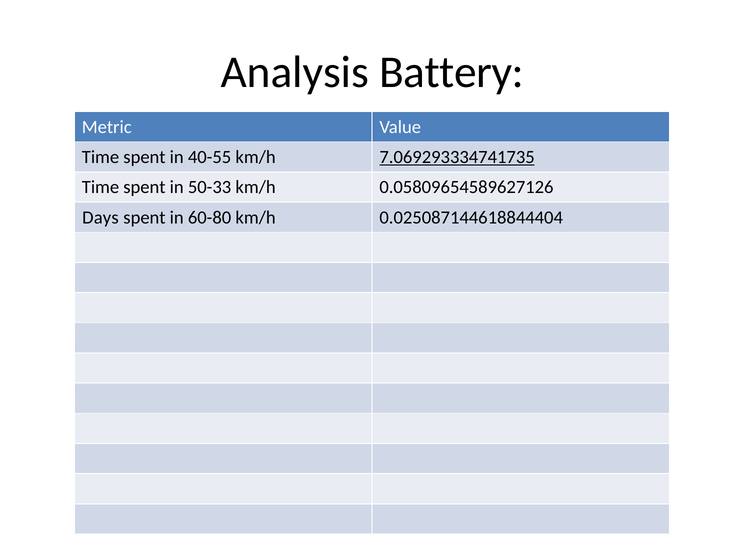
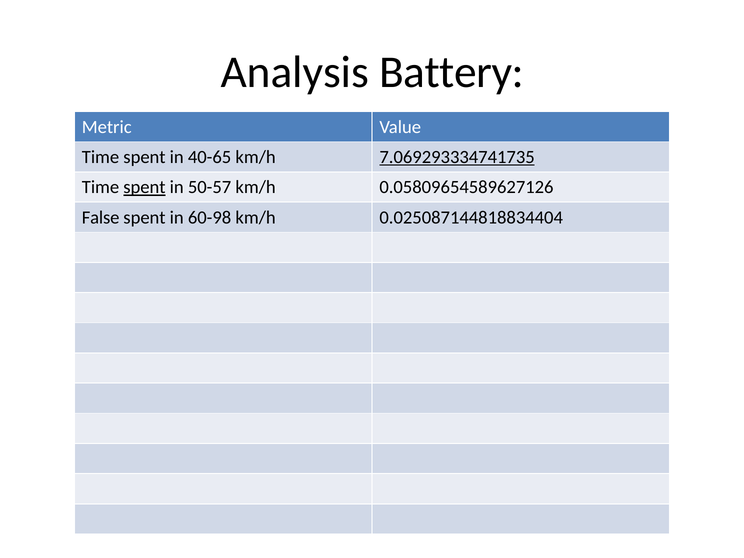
40-55: 40-55 -> 40-65 (210, 157)
spent underline: none -> present (144, 187)
50-33: 50-33 -> 50-57 (210, 187)
Days: Days -> False (101, 217)
60-80: 60-80 -> 60-98 (210, 217)
0.025087144618844404: 0.025087144618844404 -> 0.025087144818834404 (471, 217)
